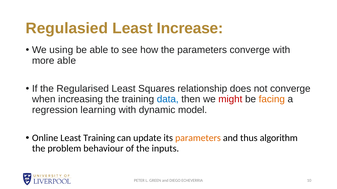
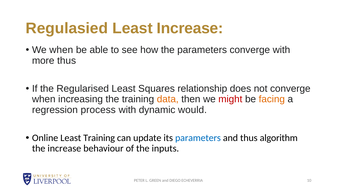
We using: using -> when (61, 50)
more able: able -> thus (67, 61)
data colour: blue -> orange (168, 100)
learning: learning -> process (98, 110)
model: model -> would (192, 110)
parameters colour: orange -> blue (198, 138)
the problem: problem -> increase (64, 149)
